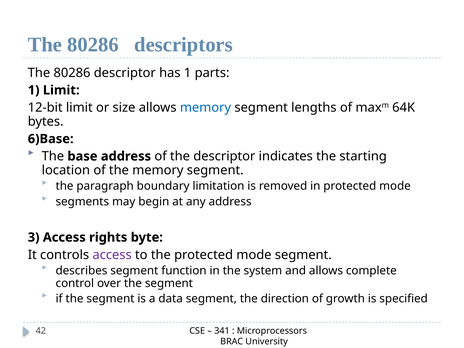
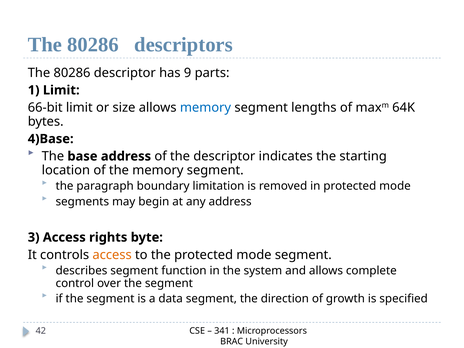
has 1: 1 -> 9 (188, 73)
12-bit: 12-bit -> 66-bit (45, 108)
6)Base: 6)Base -> 4)Base (51, 139)
access colour: purple -> orange (112, 255)
